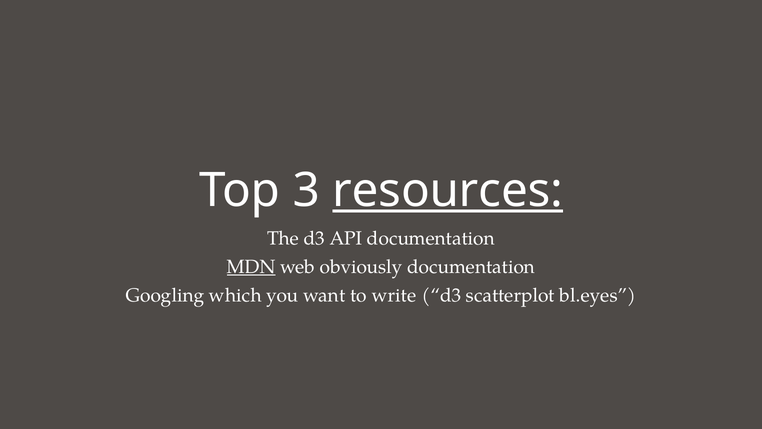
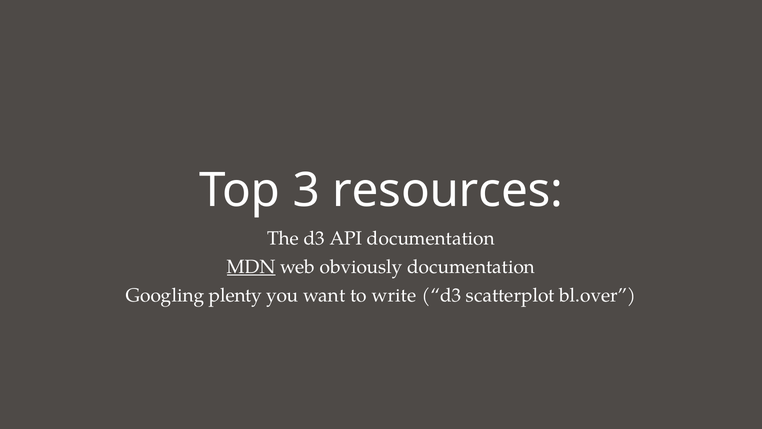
resources underline: present -> none (448, 190)
which: which -> plenty (236, 295)
bl.eyes: bl.eyes -> bl.over (598, 295)
